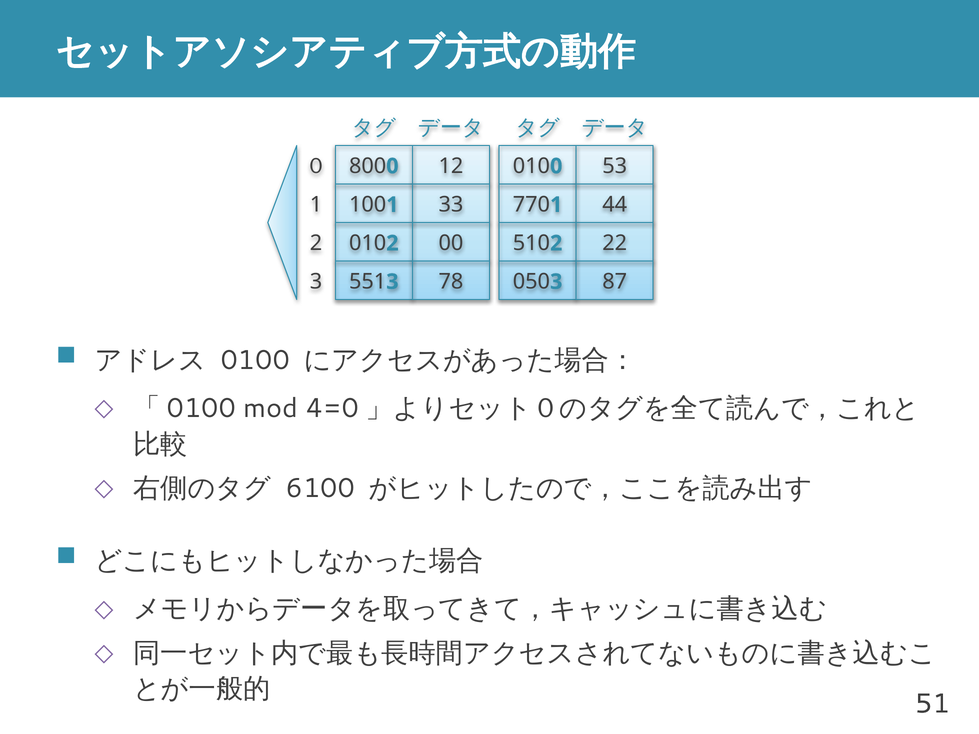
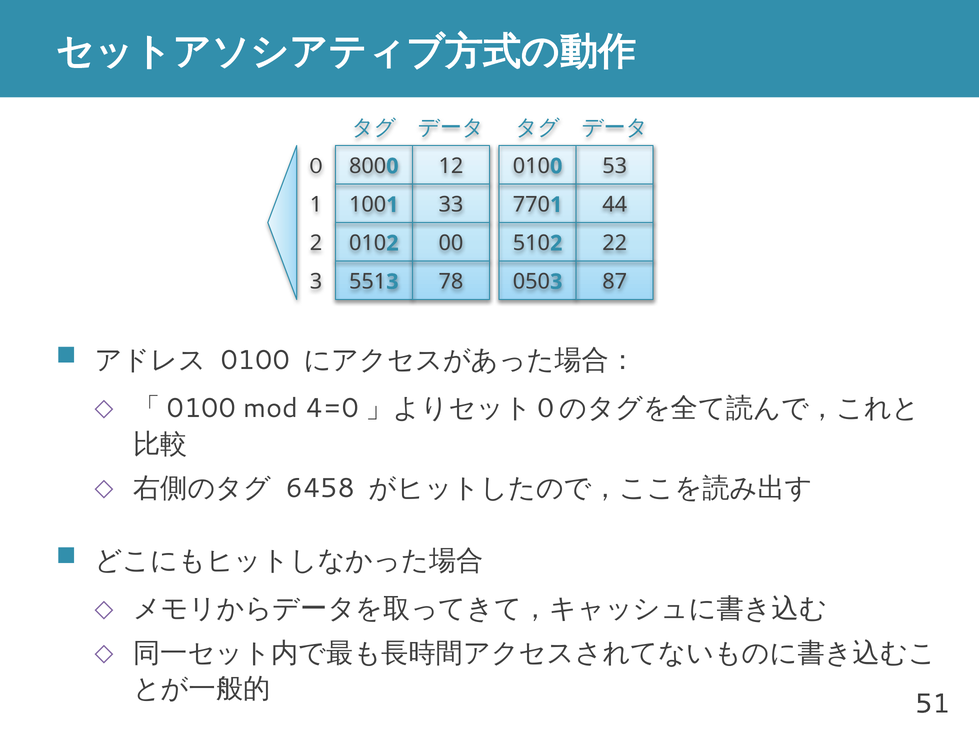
6100: 6100 -> 6458 (320, 488)
